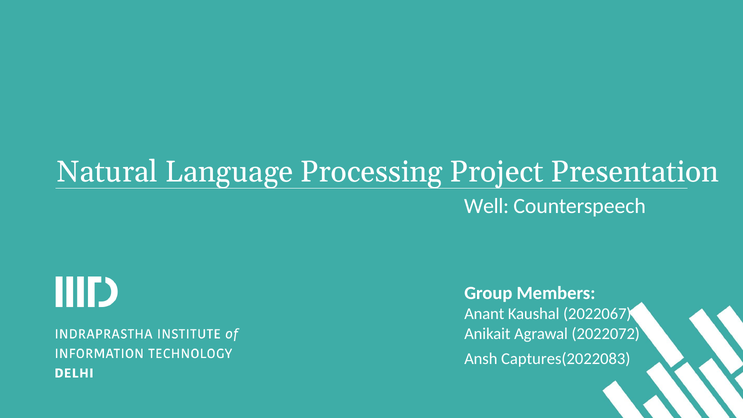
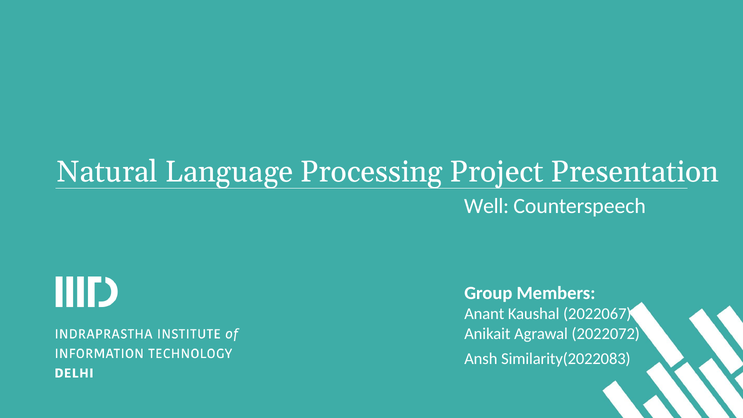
Captures(2022083: Captures(2022083 -> Similarity(2022083 (566, 359)
